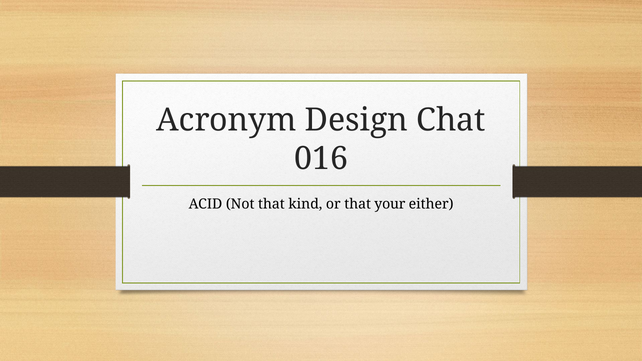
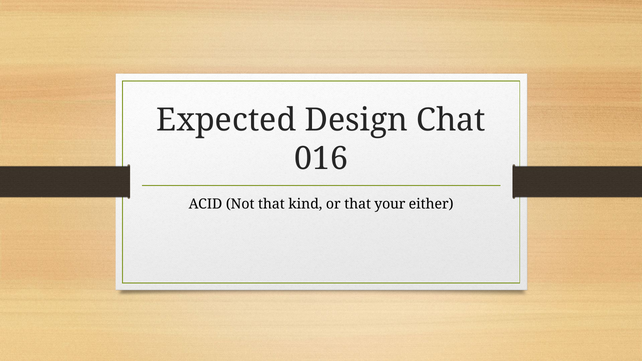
Acronym: Acronym -> Expected (226, 120)
